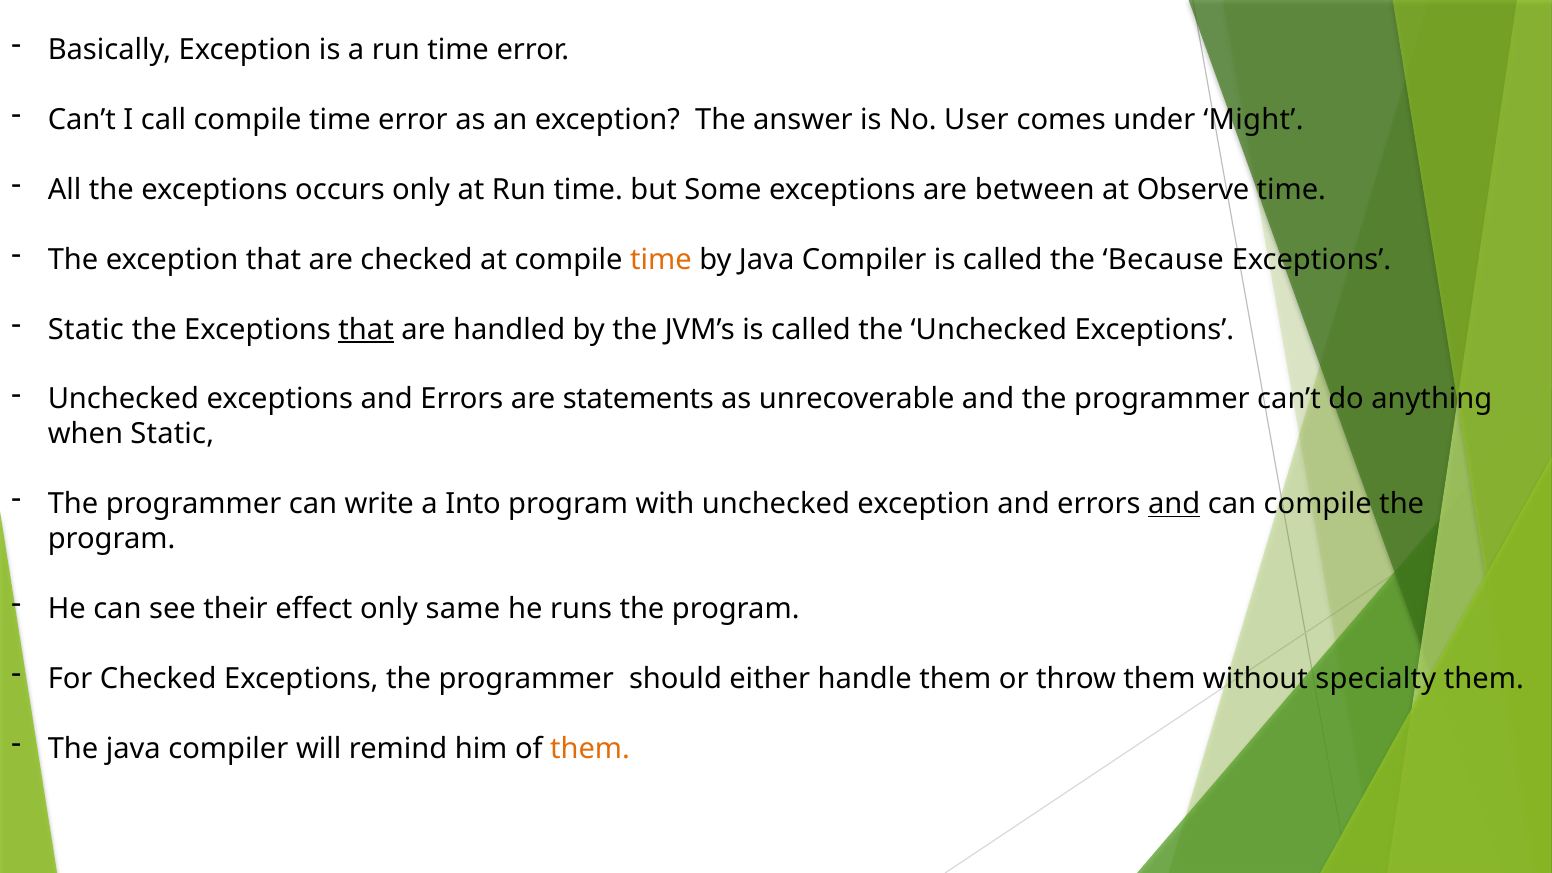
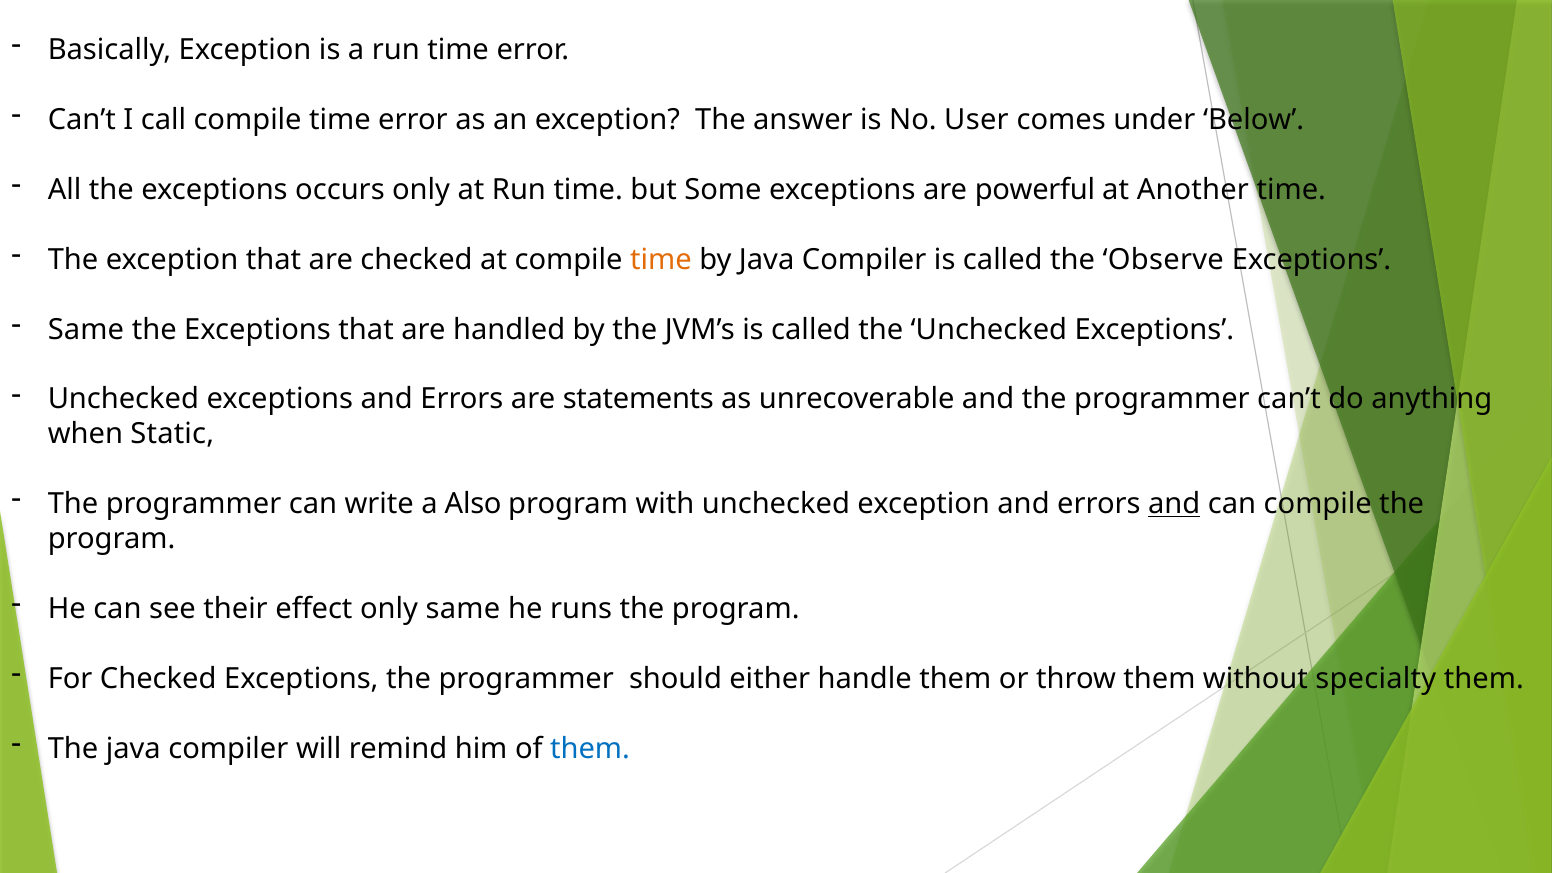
Might: Might -> Below (1254, 120)
between: between -> powerful (1035, 190)
Observe: Observe -> Another (1193, 190)
Because: Because -> Observe (1163, 260)
Static: Static -> Same (86, 329)
that underline: present -> none (366, 329)
Into: Into -> Also (473, 504)
them colour: orange -> blue (590, 749)
